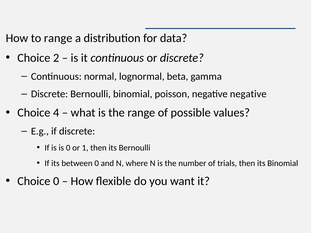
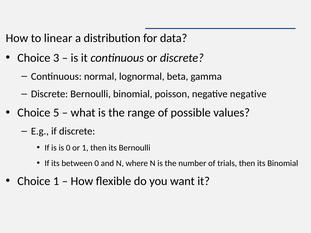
to range: range -> linear (58, 38)
2: 2 -> 3 (56, 58)
4: 4 -> 5 (56, 113)
Choice 0: 0 -> 1 (56, 181)
